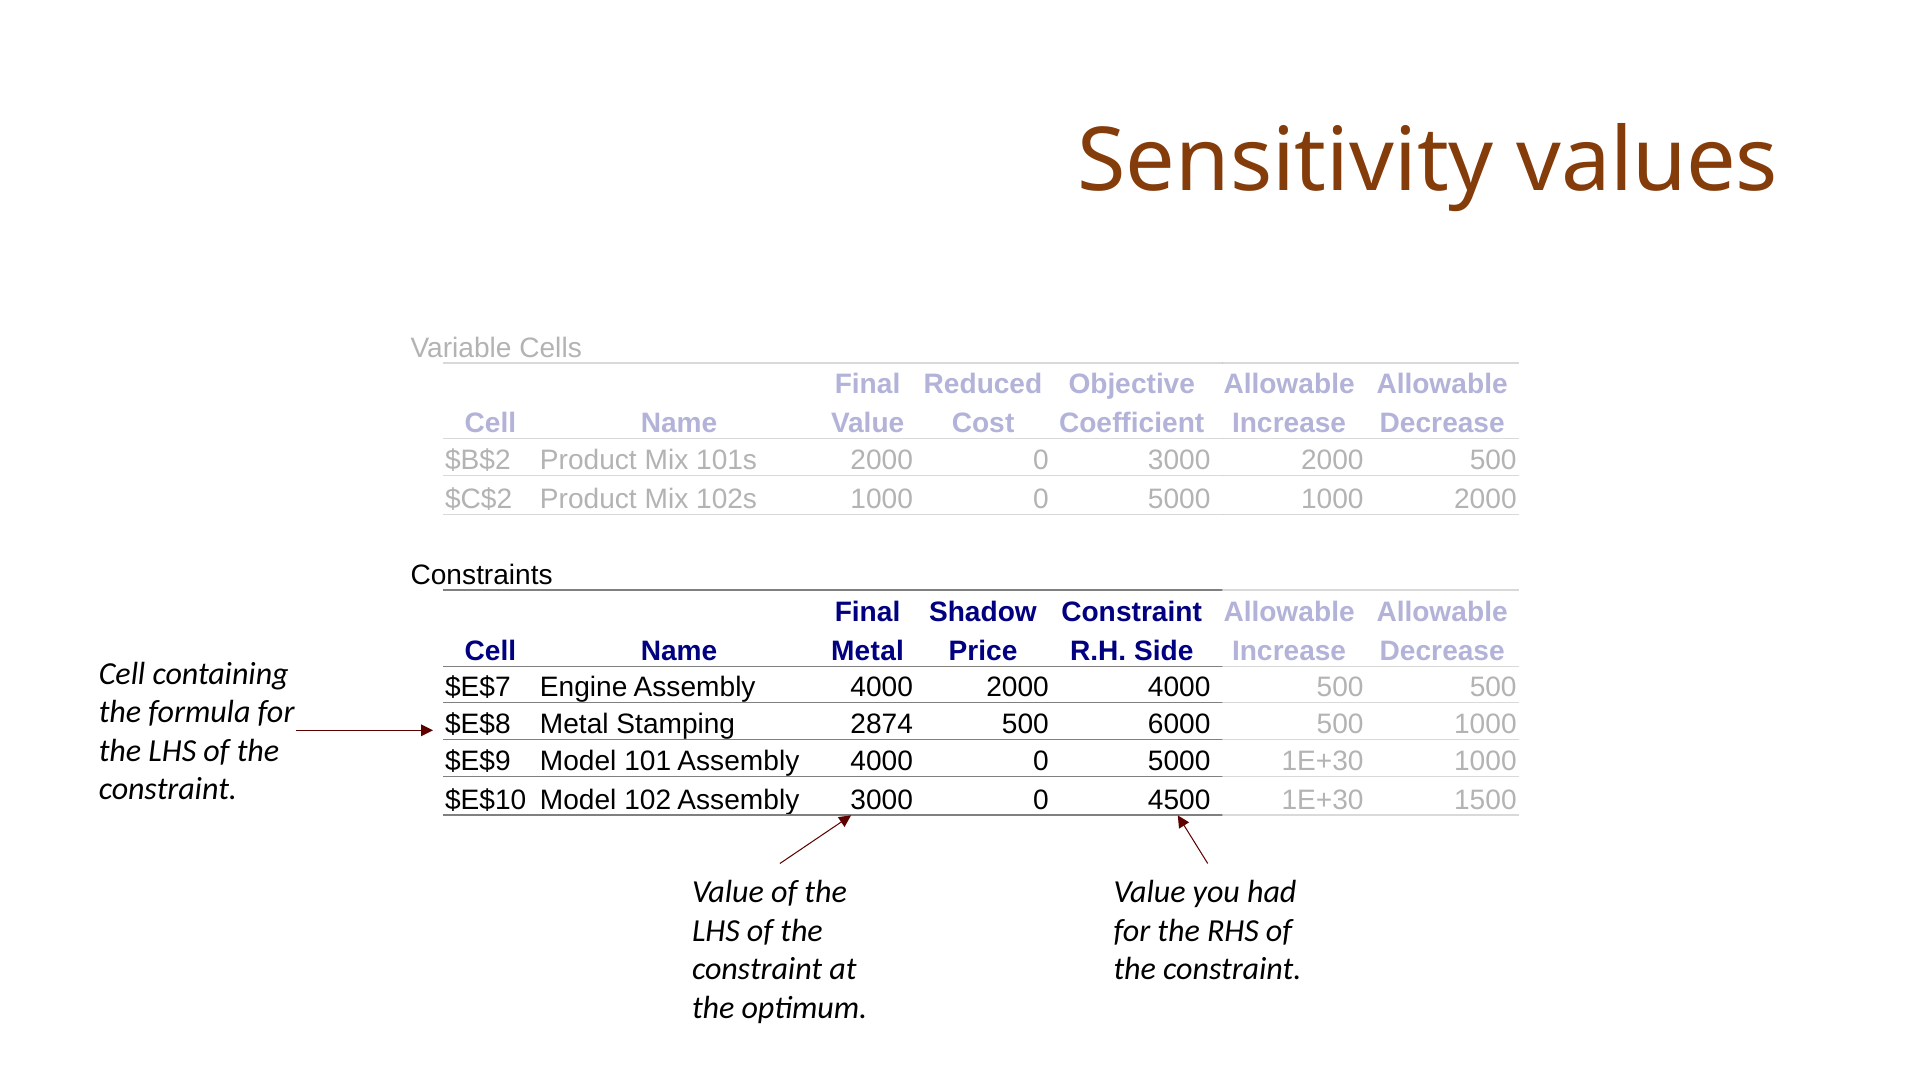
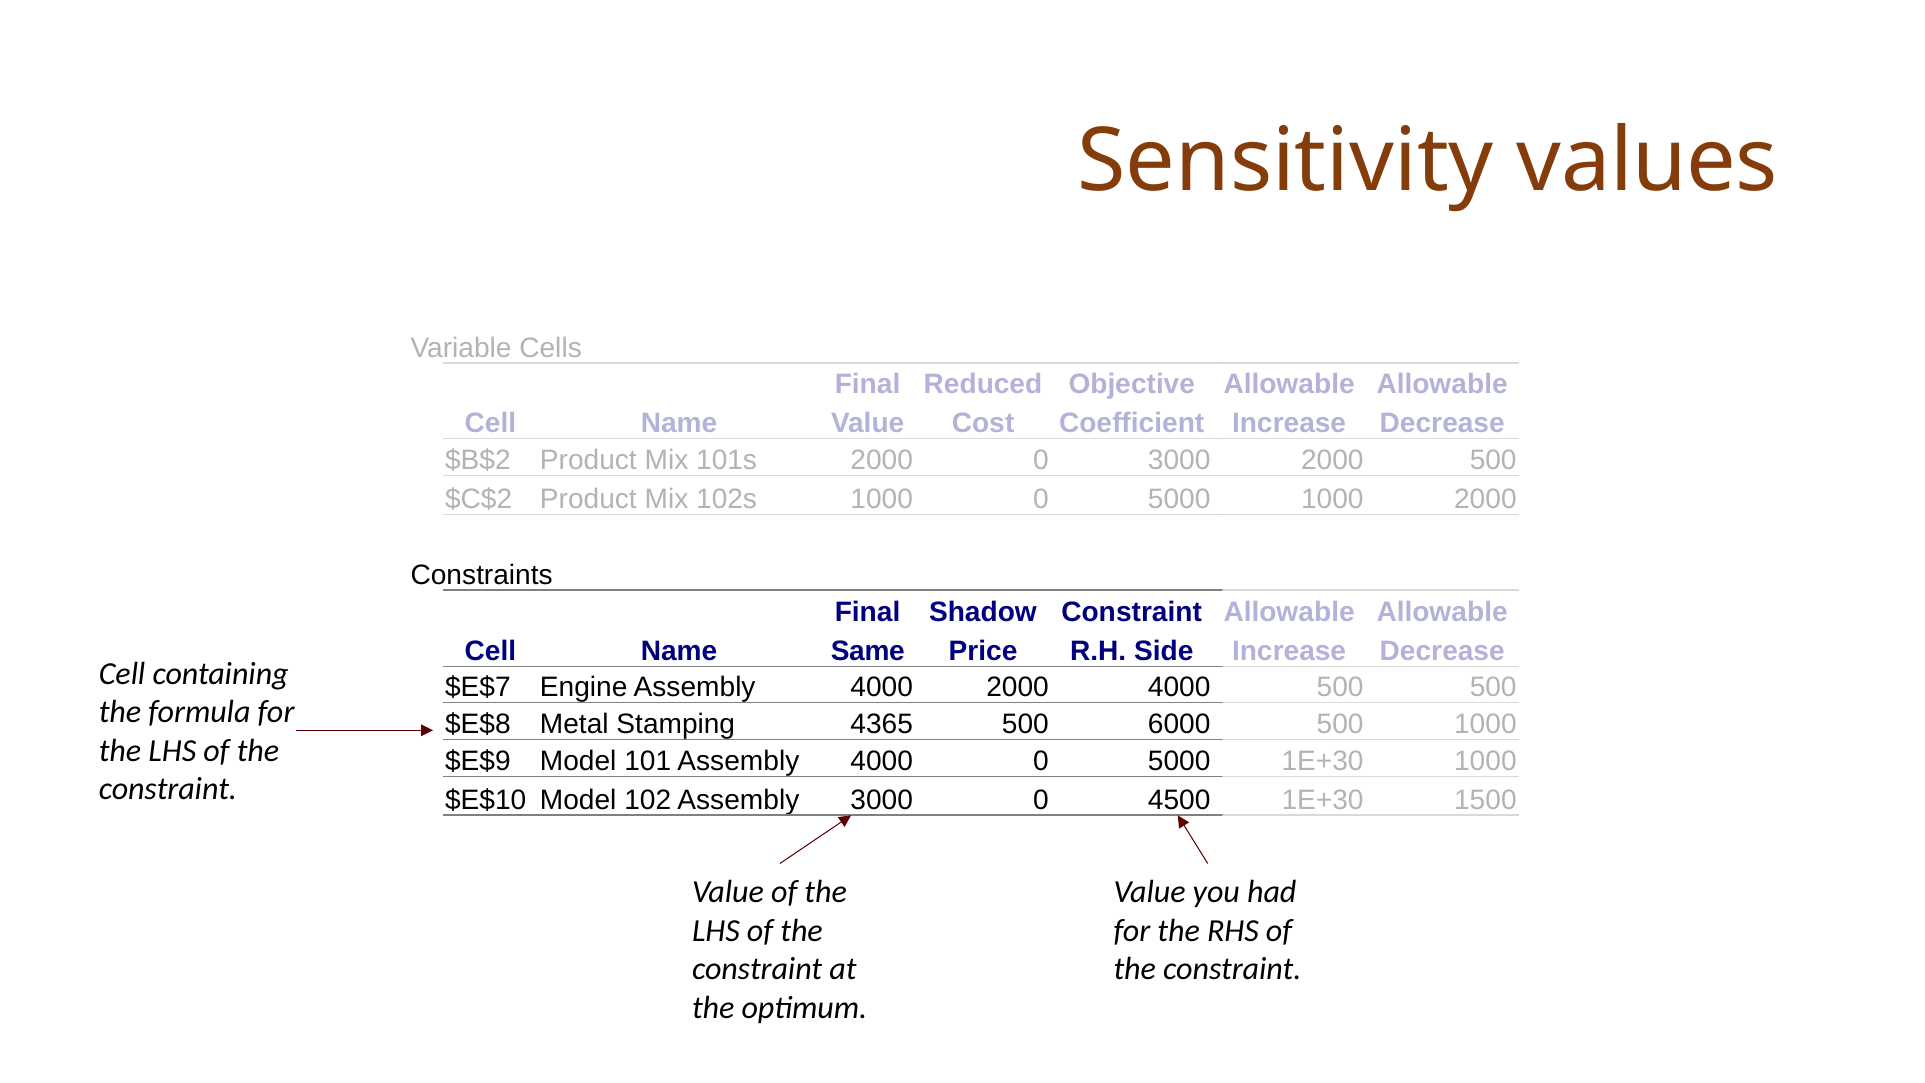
Name Metal: Metal -> Same (868, 651)
2874: 2874 -> 4365 (882, 724)
